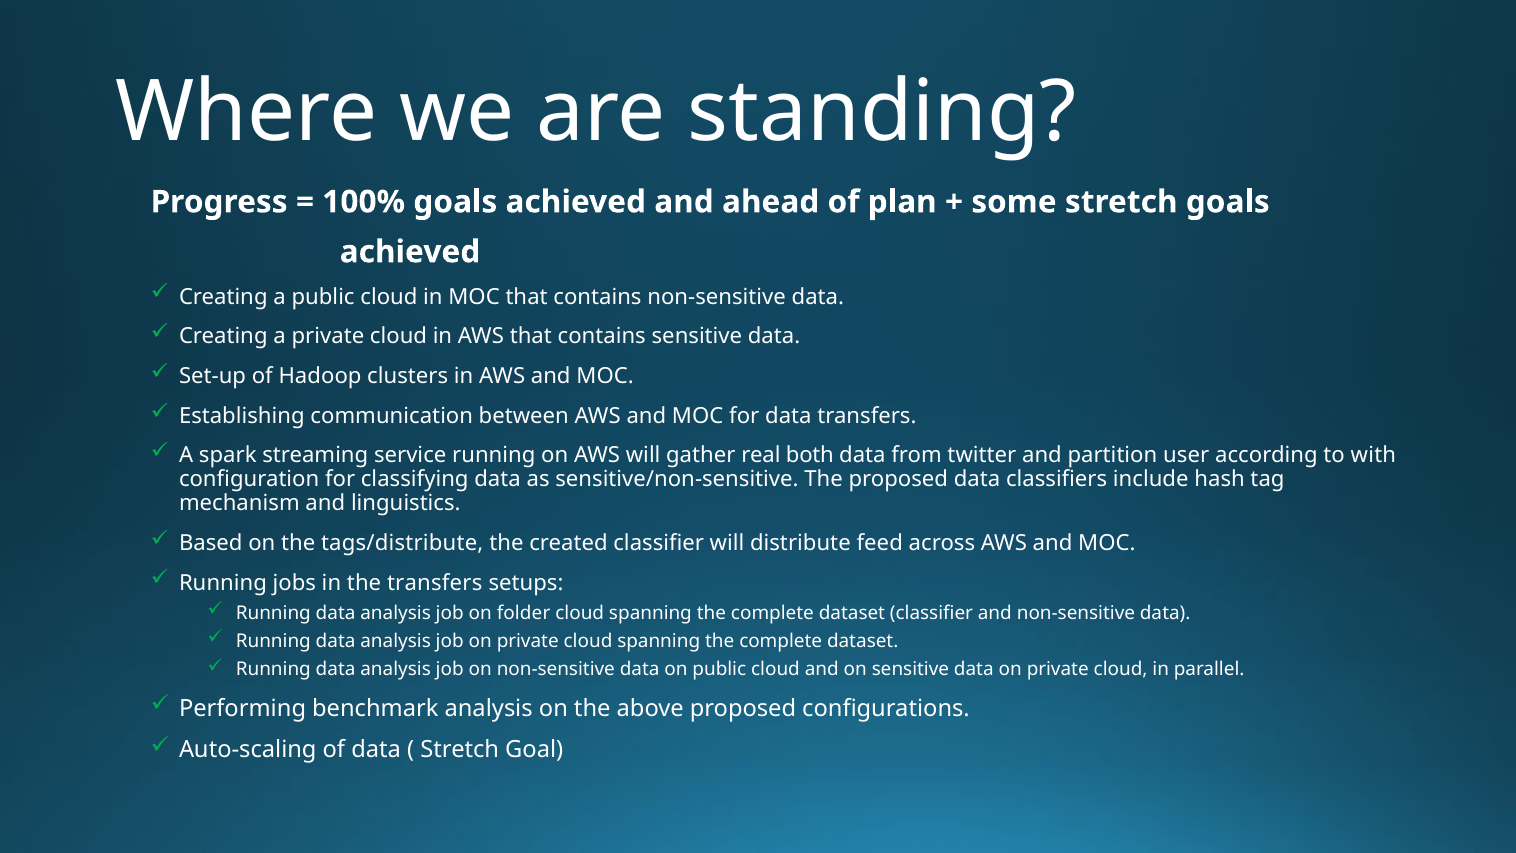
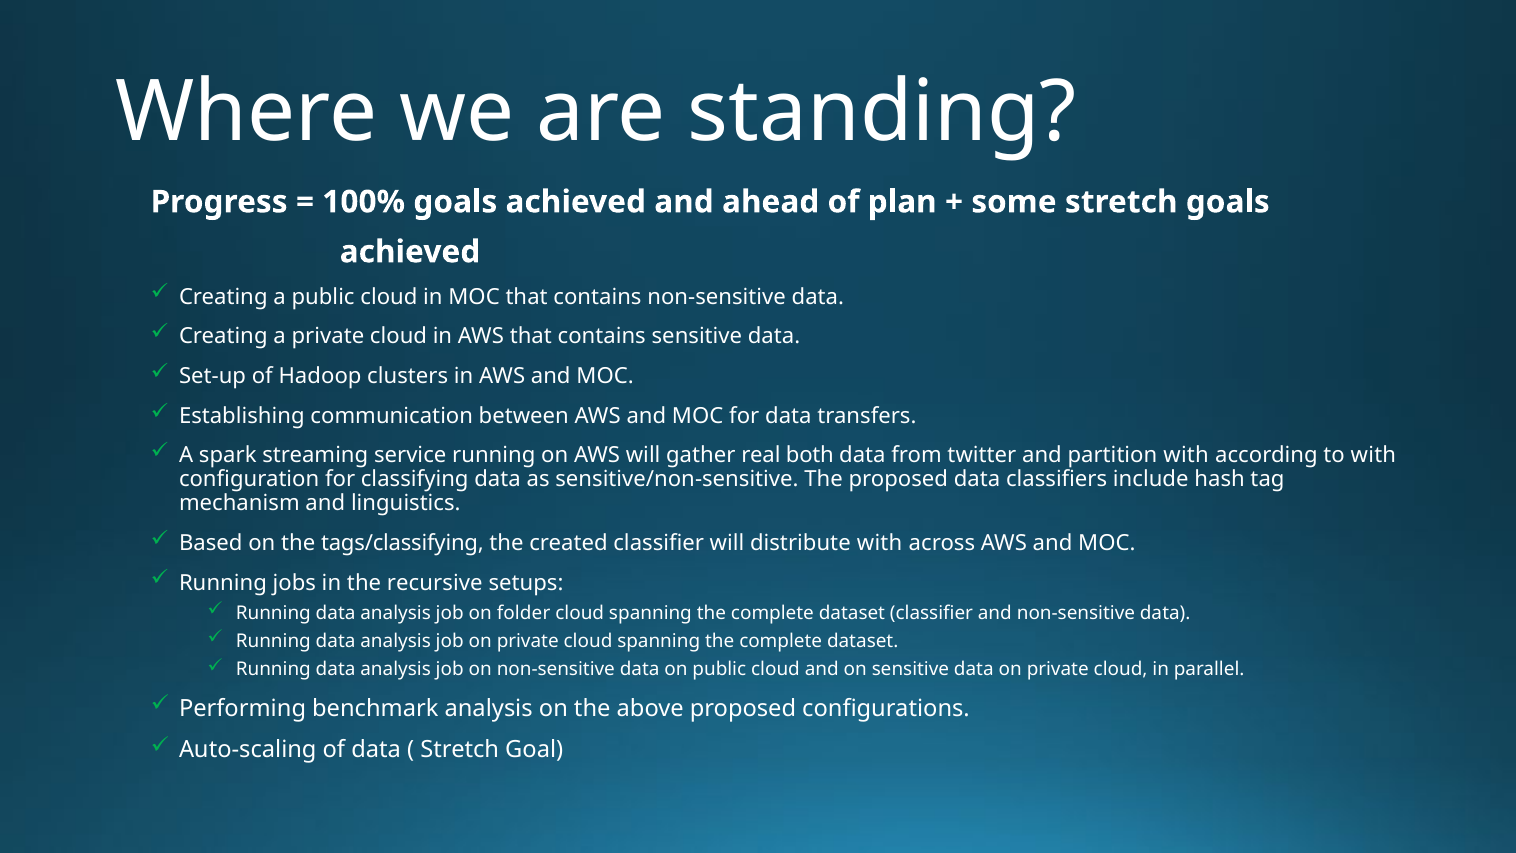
partition user: user -> with (1186, 456)
tags/distribute: tags/distribute -> tags/classifying (402, 543)
distribute feed: feed -> with (880, 543)
the transfers: transfers -> recursive (435, 583)
